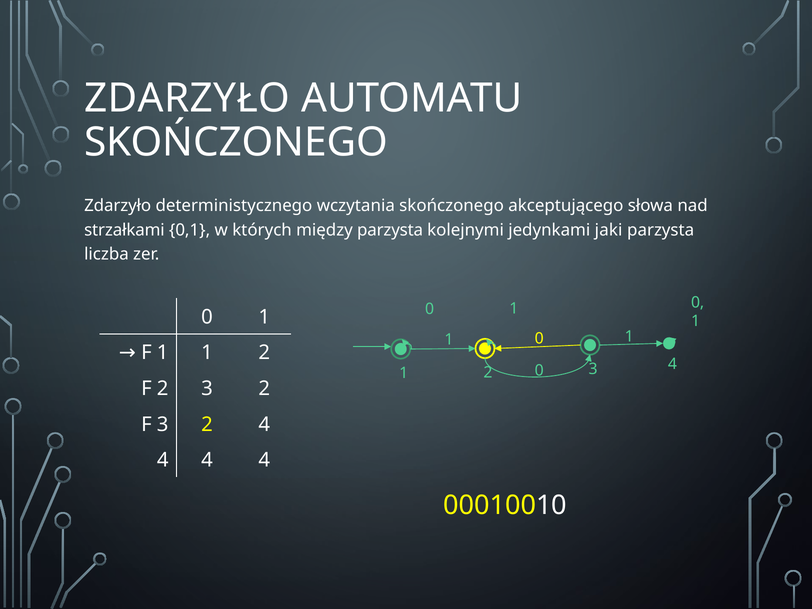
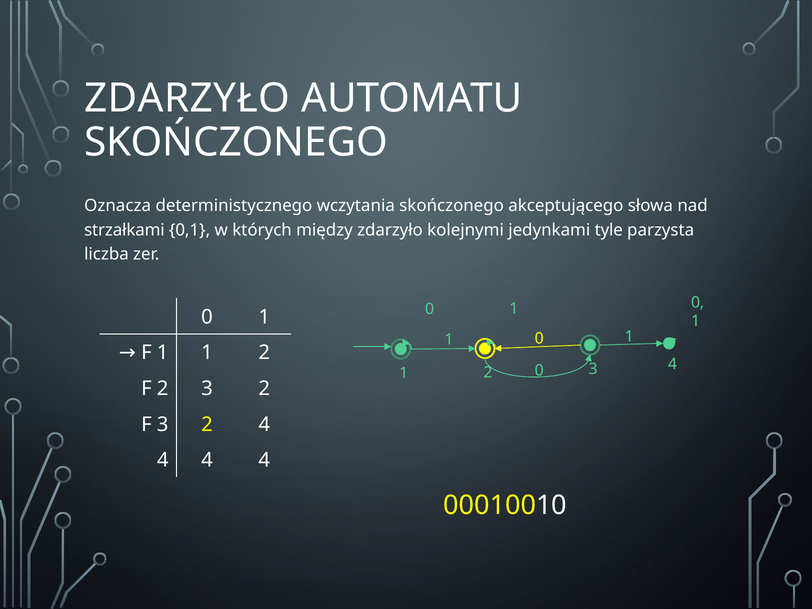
Zdarzyło: Zdarzyło -> Oznacza (118, 206)
między parzysta: parzysta -> zdarzyło (390, 230)
jaki: jaki -> tyle (609, 230)
